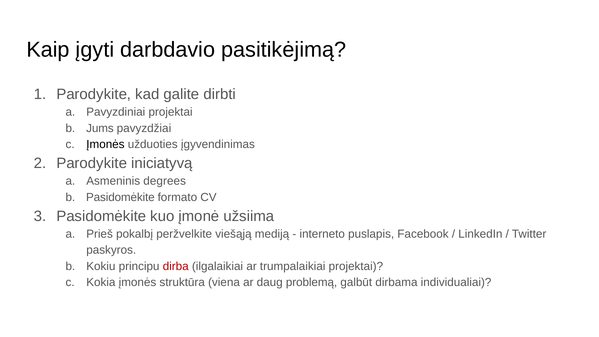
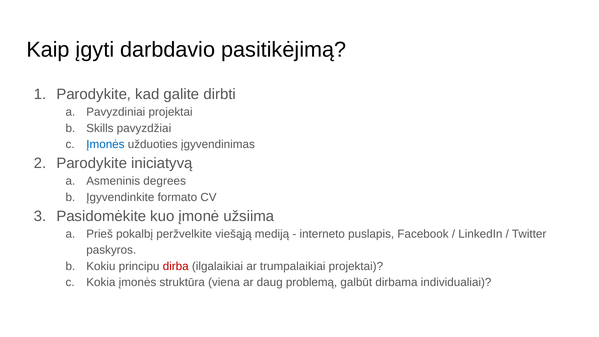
Jums: Jums -> Skills (100, 128)
Įmonės colour: black -> blue (105, 144)
Pasidomėkite: Pasidomėkite -> Įgyvendinkite (120, 197)
